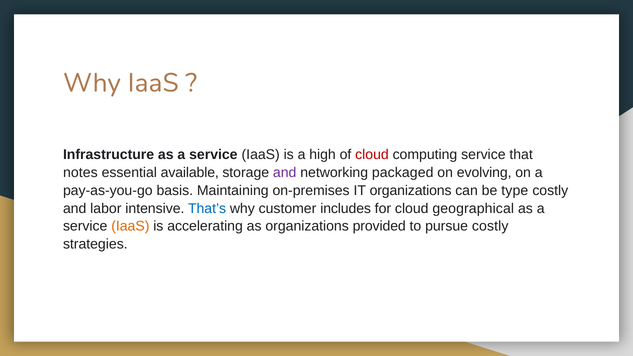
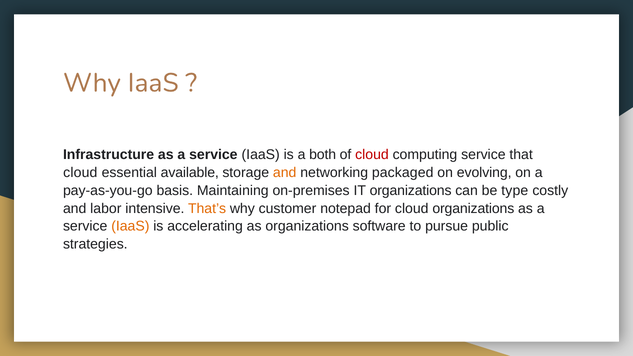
high: high -> both (323, 155)
notes: notes -> cloud (80, 172)
and colour: purple -> orange (285, 172)
That’s colour: blue -> orange (207, 208)
includes: includes -> notepad (346, 208)
cloud geographical: geographical -> organizations (473, 208)
provided: provided -> software (379, 226)
pursue costly: costly -> public (490, 226)
